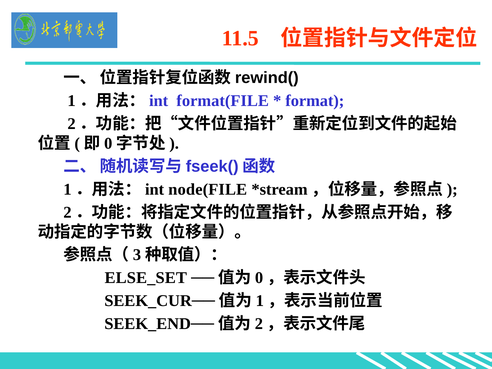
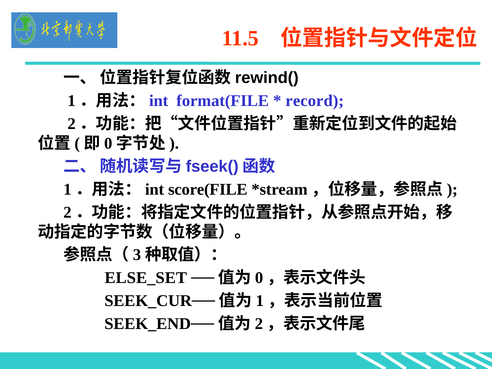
format: format -> record (315, 101)
node(FILE: node(FILE -> score(FILE (208, 189)
